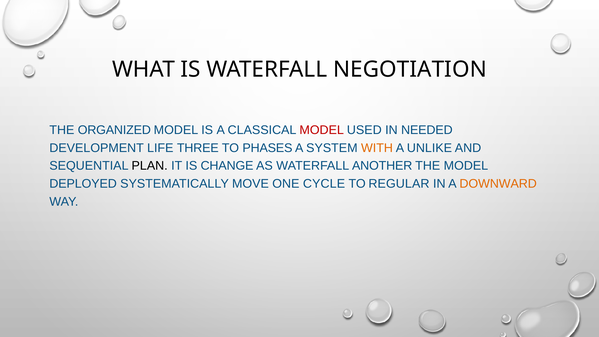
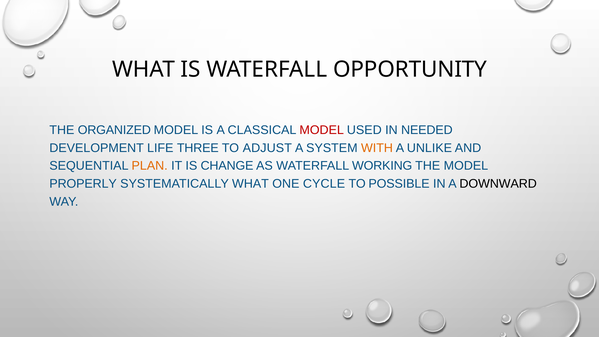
NEGOTIATION: NEGOTIATION -> OPPORTUNITY (410, 69)
PHASES: PHASES -> ADJUST (267, 148)
PLAN colour: black -> orange (150, 166)
ANOTHER: ANOTHER -> WORKING (382, 166)
DEPLOYED: DEPLOYED -> PROPERLY (83, 184)
SYSTEMATICALLY MOVE: MOVE -> WHAT (250, 184)
REGULAR: REGULAR -> POSSIBLE (399, 184)
DOWNWARD colour: orange -> black (498, 184)
